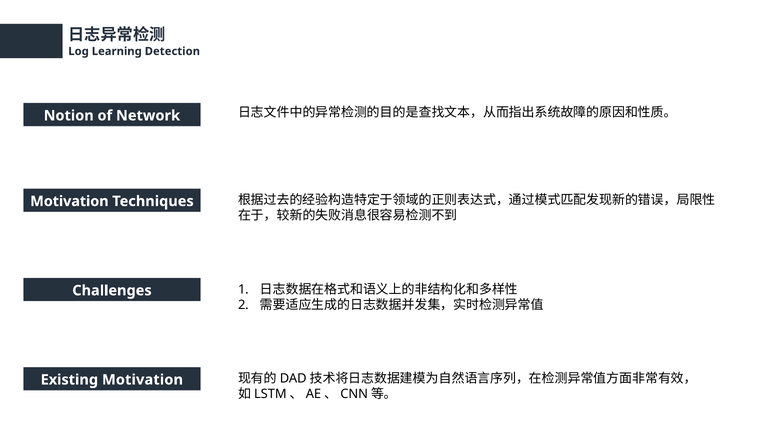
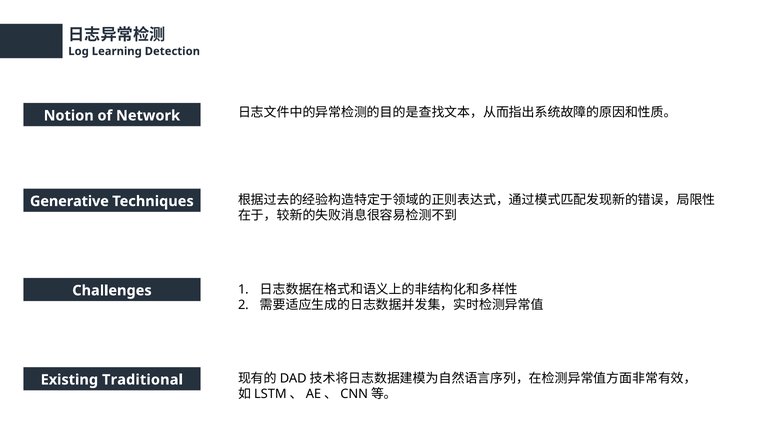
Motivation: Motivation -> Generative (69, 201)
Existing Motivation: Motivation -> Traditional (142, 379)
